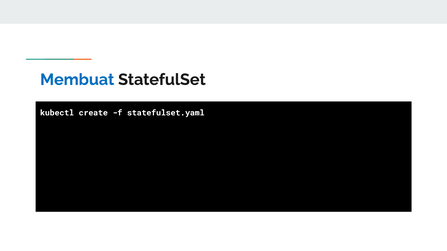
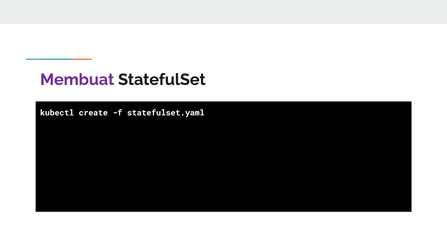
Membuat colour: blue -> purple (77, 80)
